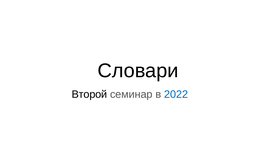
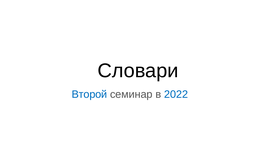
Второй colour: black -> blue (89, 94)
